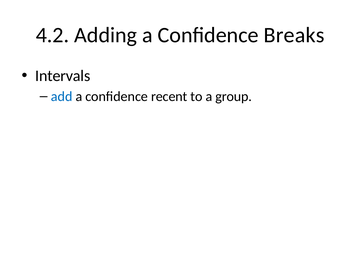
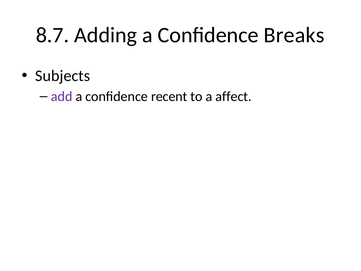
4.2: 4.2 -> 8.7 (52, 35)
Intervals: Intervals -> Subjects (63, 76)
add colour: blue -> purple (62, 96)
group: group -> affect (234, 96)
